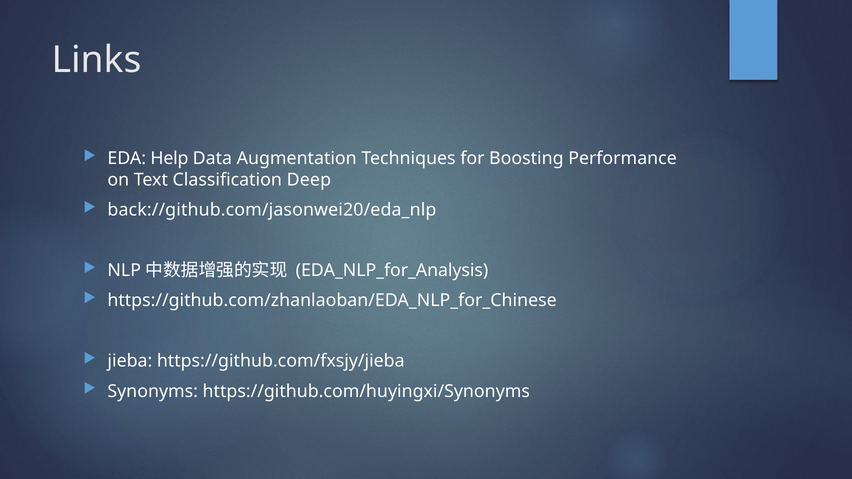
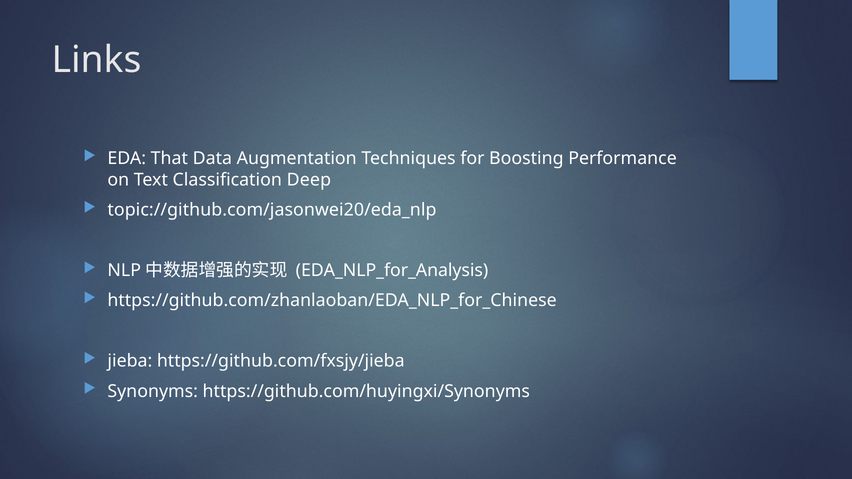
Help: Help -> That (169, 159)
back://github.com/jasonwei20/eda_nlp: back://github.com/jasonwei20/eda_nlp -> topic://github.com/jasonwei20/eda_nlp (272, 210)
